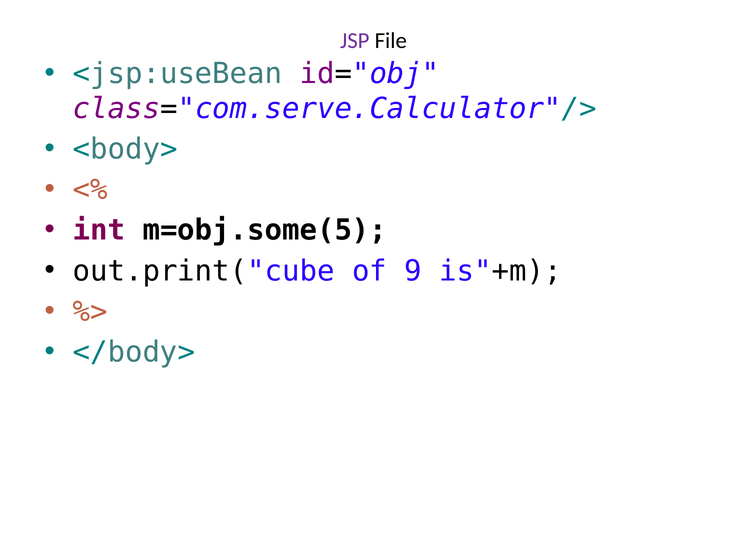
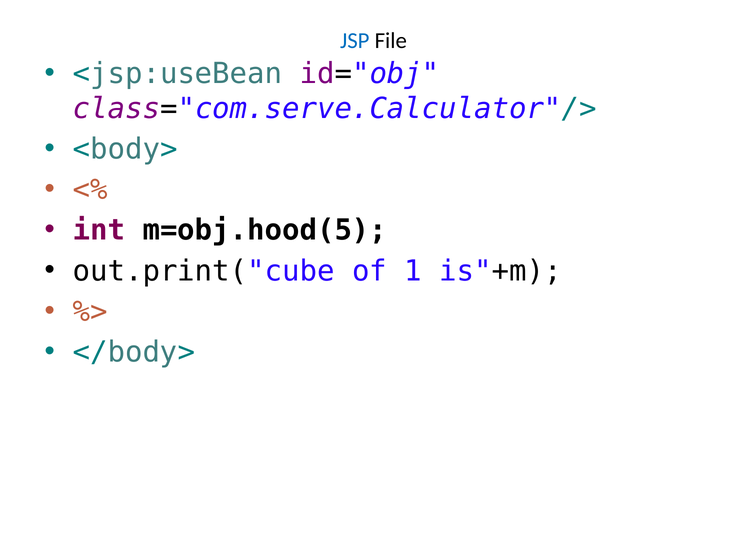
JSP colour: purple -> blue (355, 41)
m=obj.some(5: m=obj.some(5 -> m=obj.hood(5 (265, 230)
9: 9 -> 1 (413, 271)
